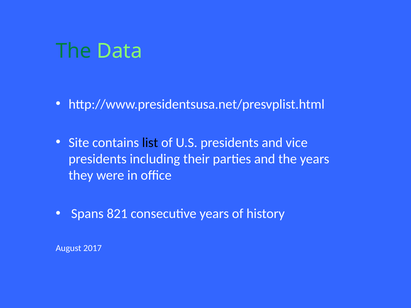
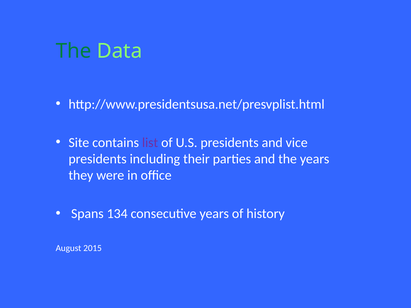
list colour: black -> purple (150, 143)
821: 821 -> 134 (117, 214)
2017: 2017 -> 2015 (93, 248)
